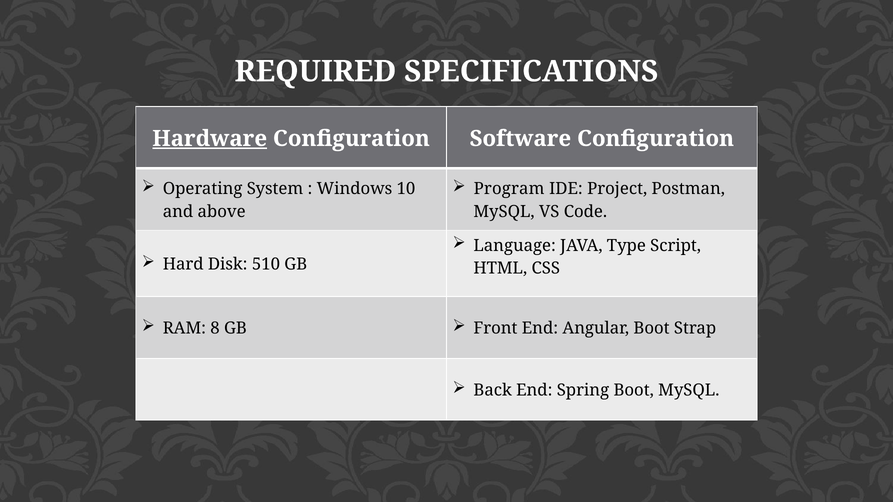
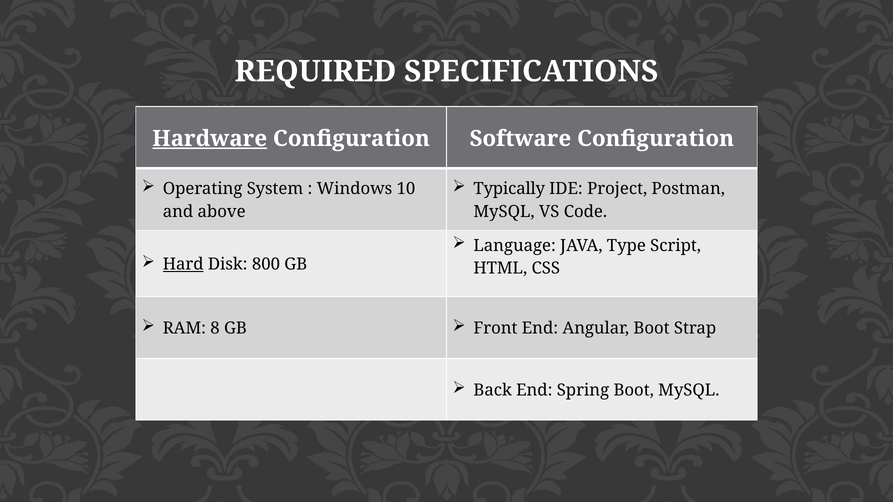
Program: Program -> Typically (509, 189)
Hard underline: none -> present (183, 264)
510: 510 -> 800 (266, 264)
